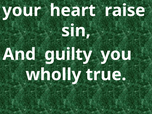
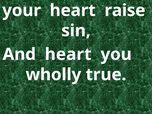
And guilty: guilty -> heart (68, 54)
